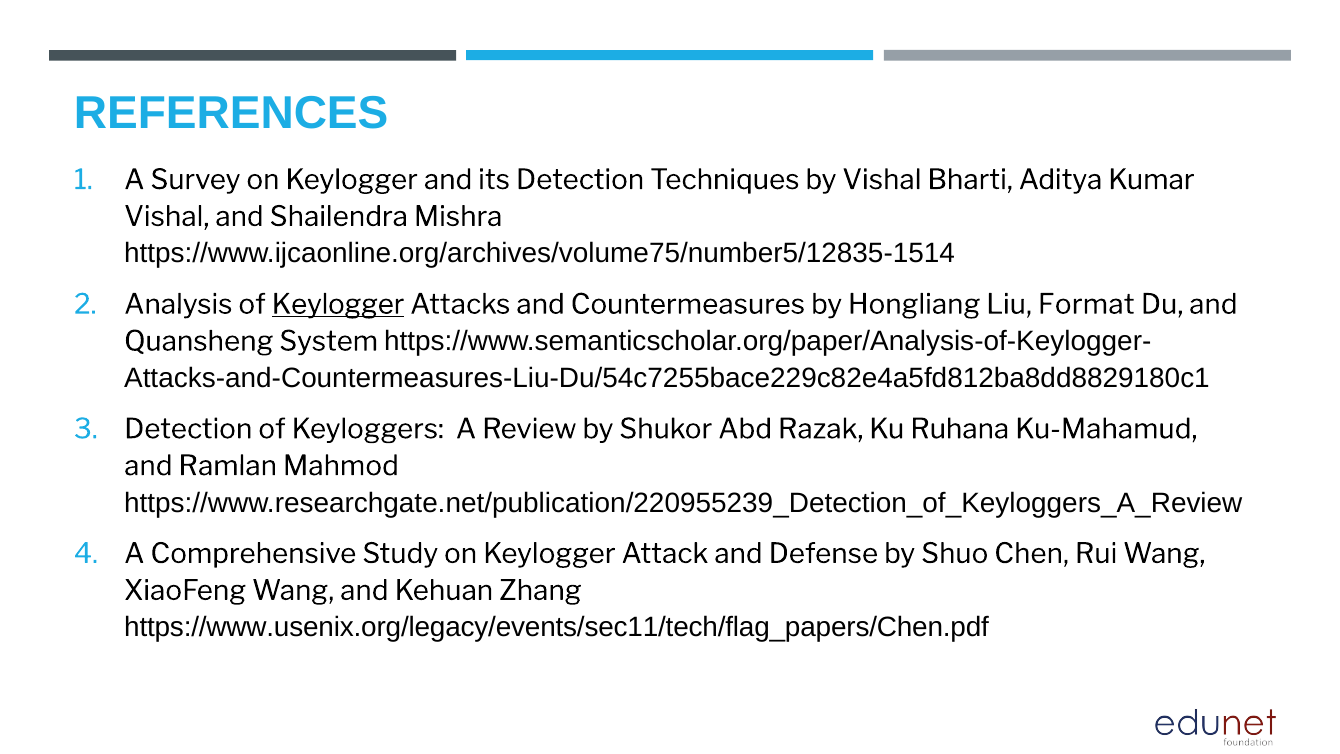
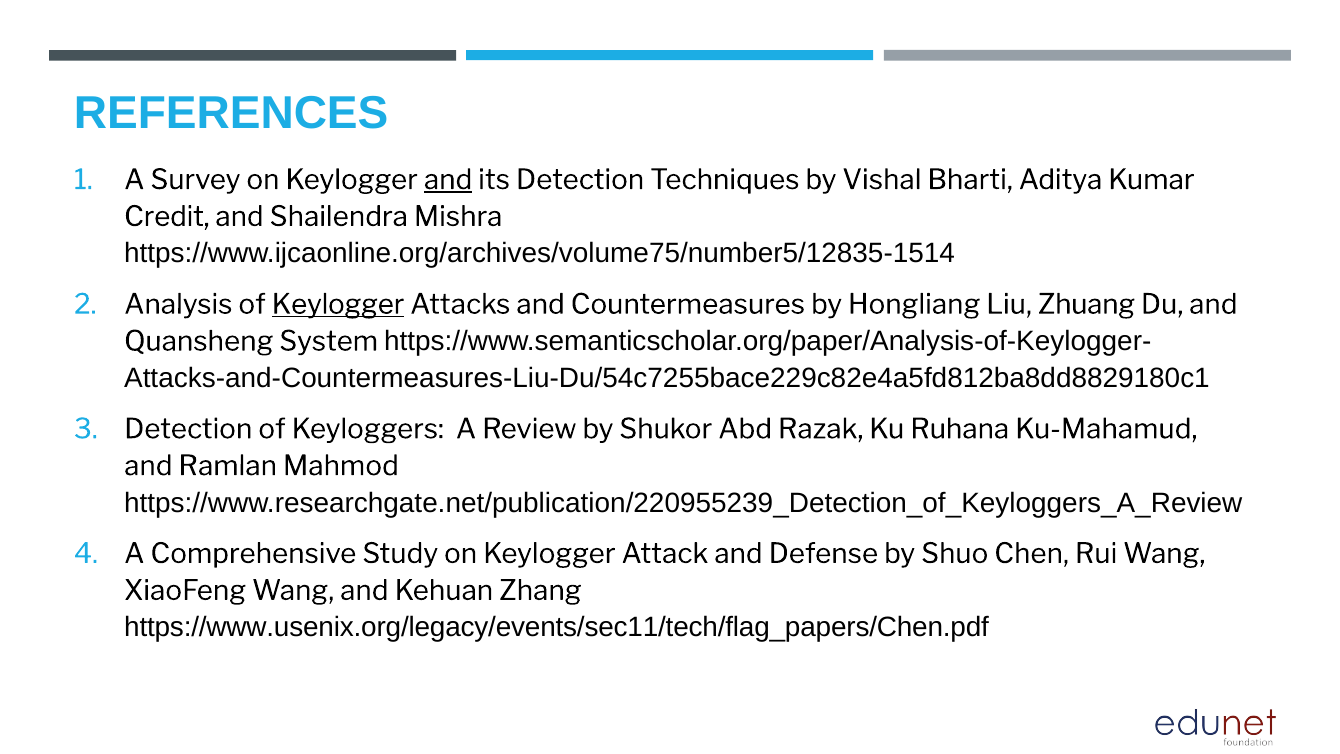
and underline: none -> present (448, 180)
Vishal: Vishal -> Credit (167, 217)
Format: Format -> Zhuang (1086, 304)
